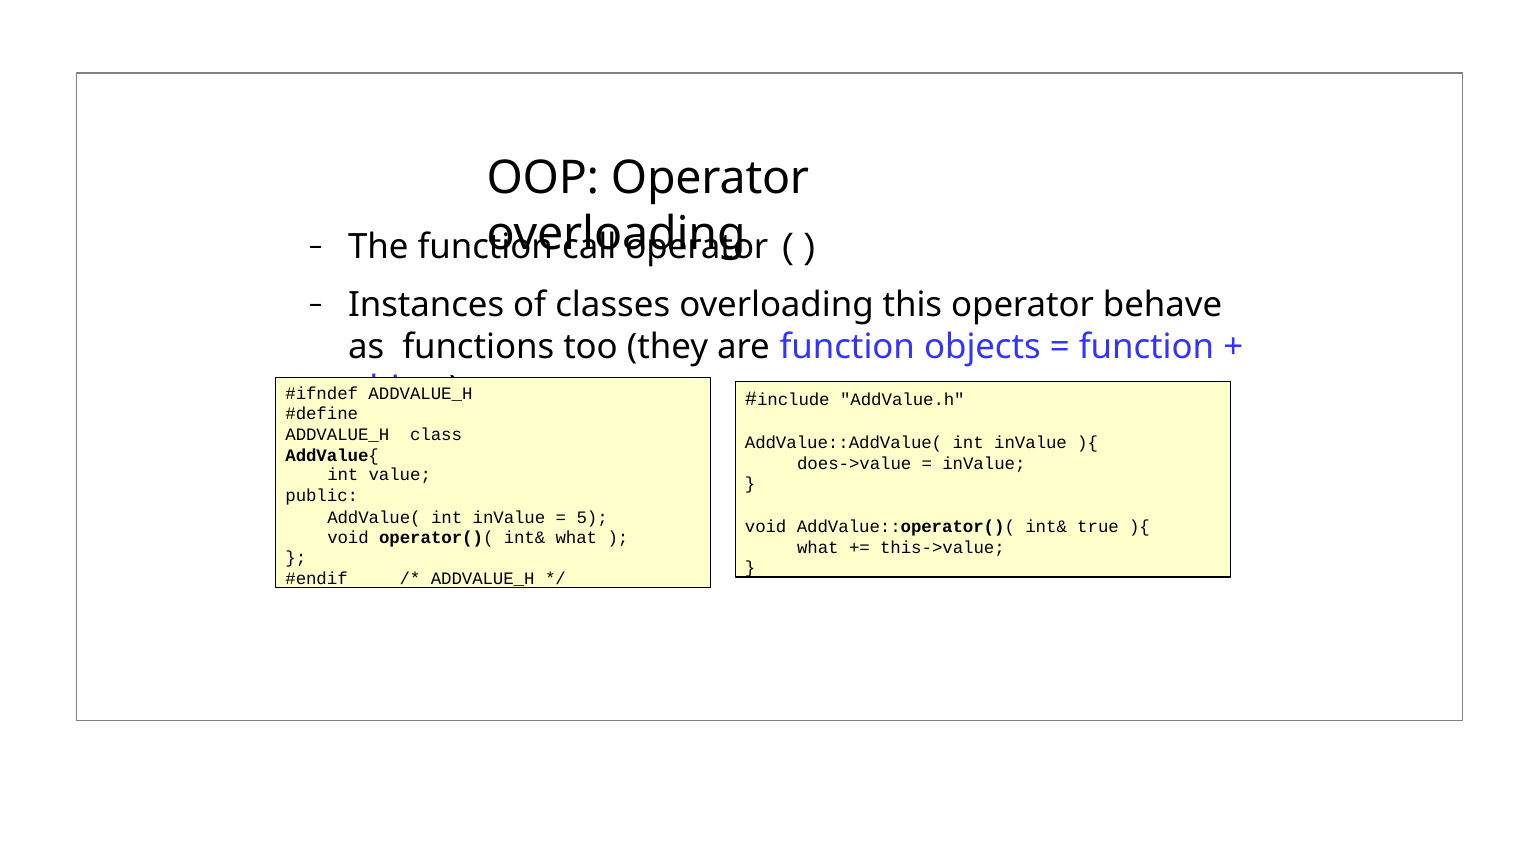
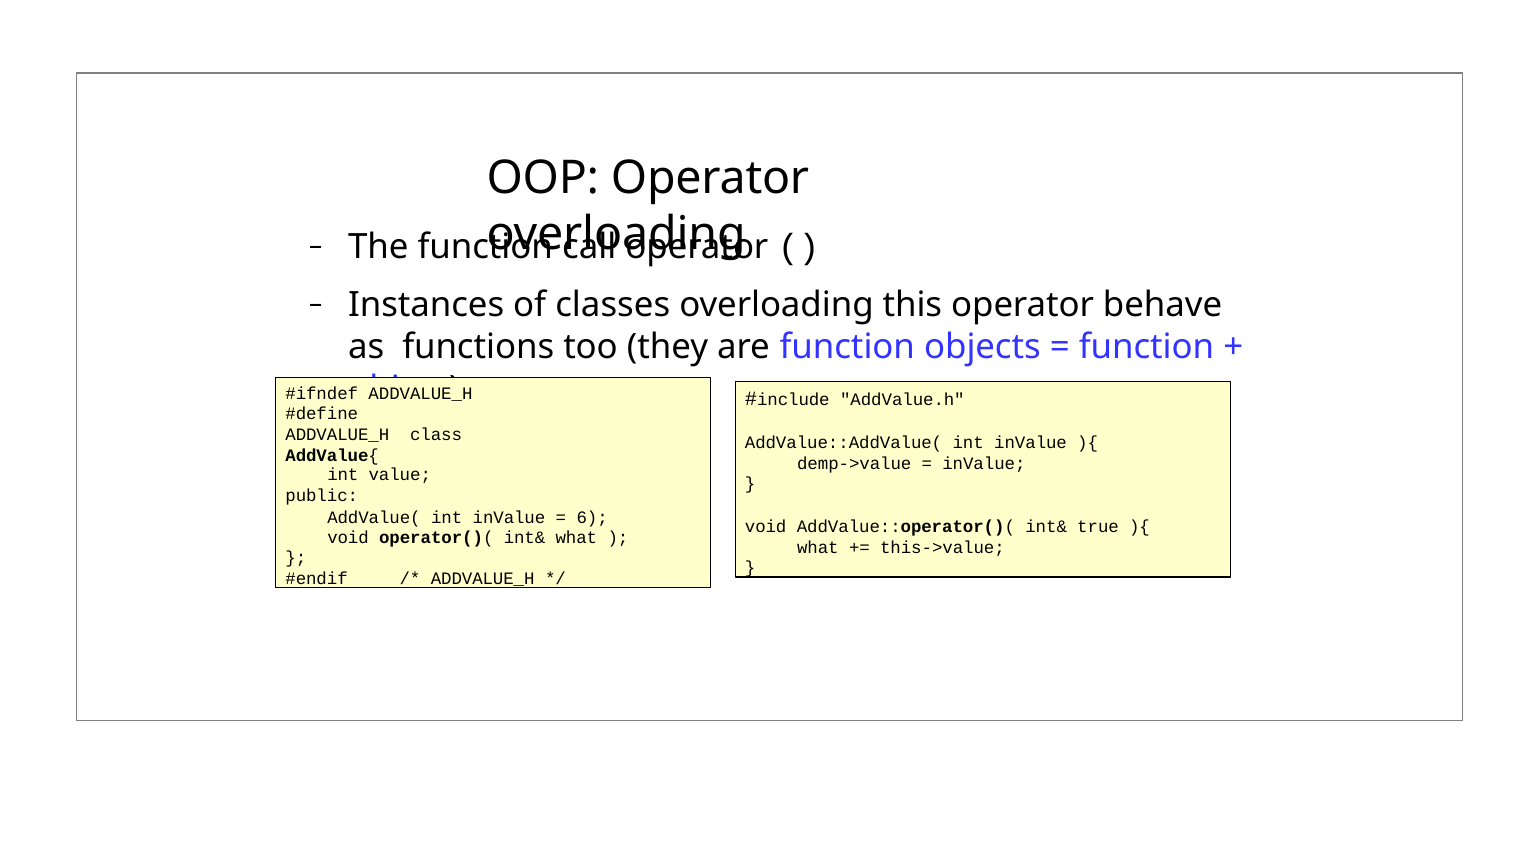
does->value: does->value -> demp->value (854, 464)
5: 5 -> 6 (592, 517)
